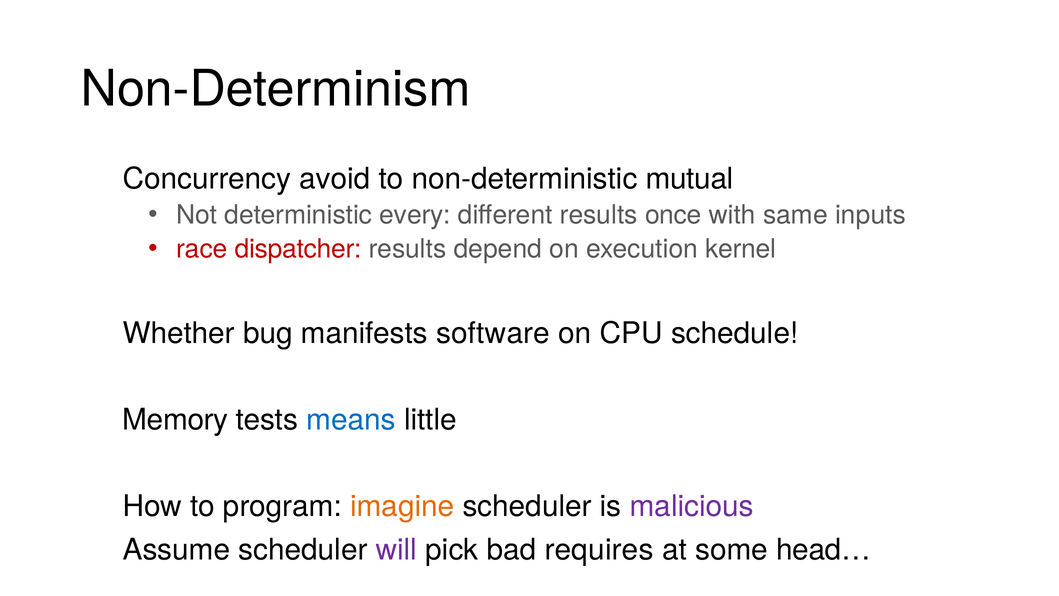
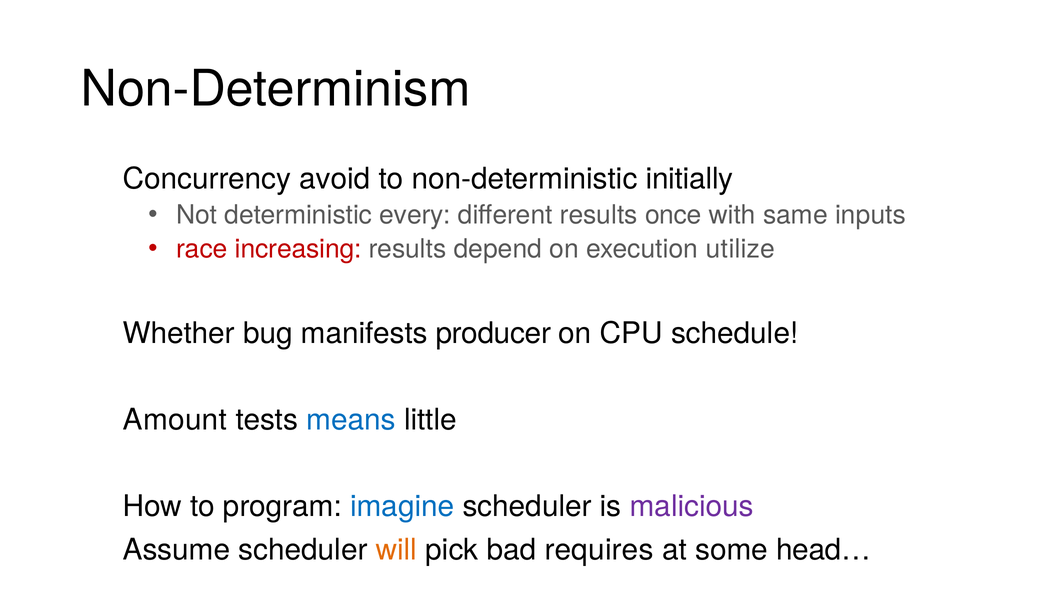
mutual: mutual -> initially (690, 179)
dispatcher: dispatcher -> increasing (298, 249)
kernel: kernel -> utilize (741, 249)
software: software -> producer (493, 333)
Memory: Memory -> Amount (175, 420)
imagine colour: orange -> blue (402, 506)
will colour: purple -> orange (396, 550)
